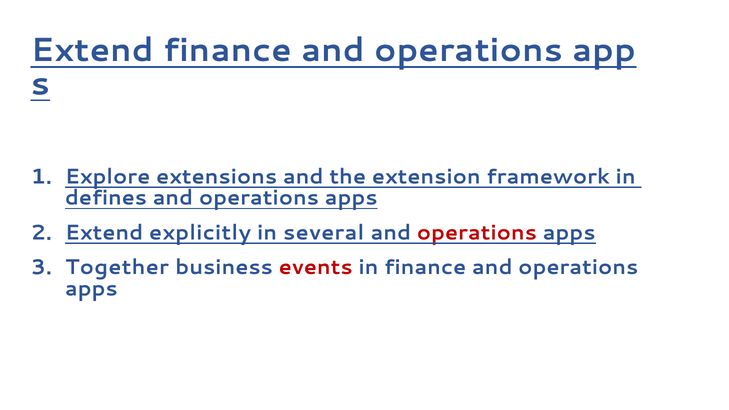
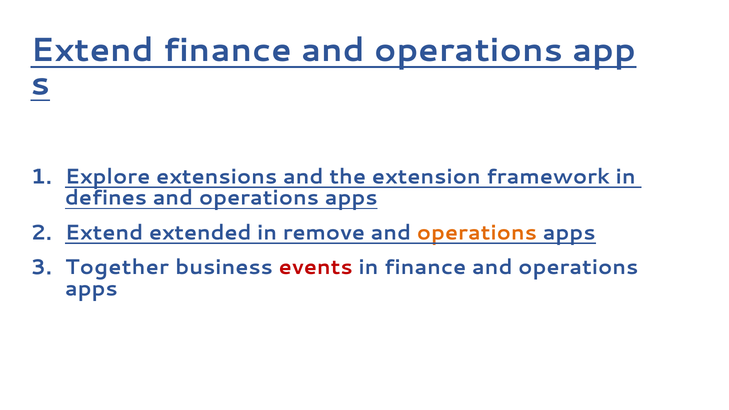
explicitly: explicitly -> extended (200, 233)
several: several -> remove (324, 233)
operations colour: red -> orange (477, 233)
